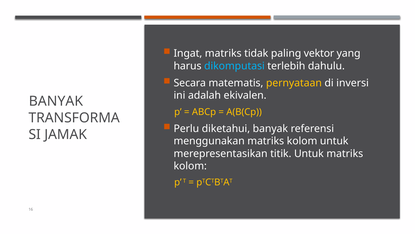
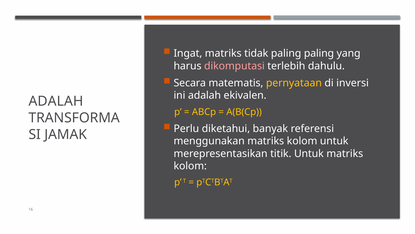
paling vektor: vektor -> paling (319, 53)
dikomputasi colour: light blue -> pink (234, 66)
BANYAK: BANYAK -> ADALAH (56, 101)
